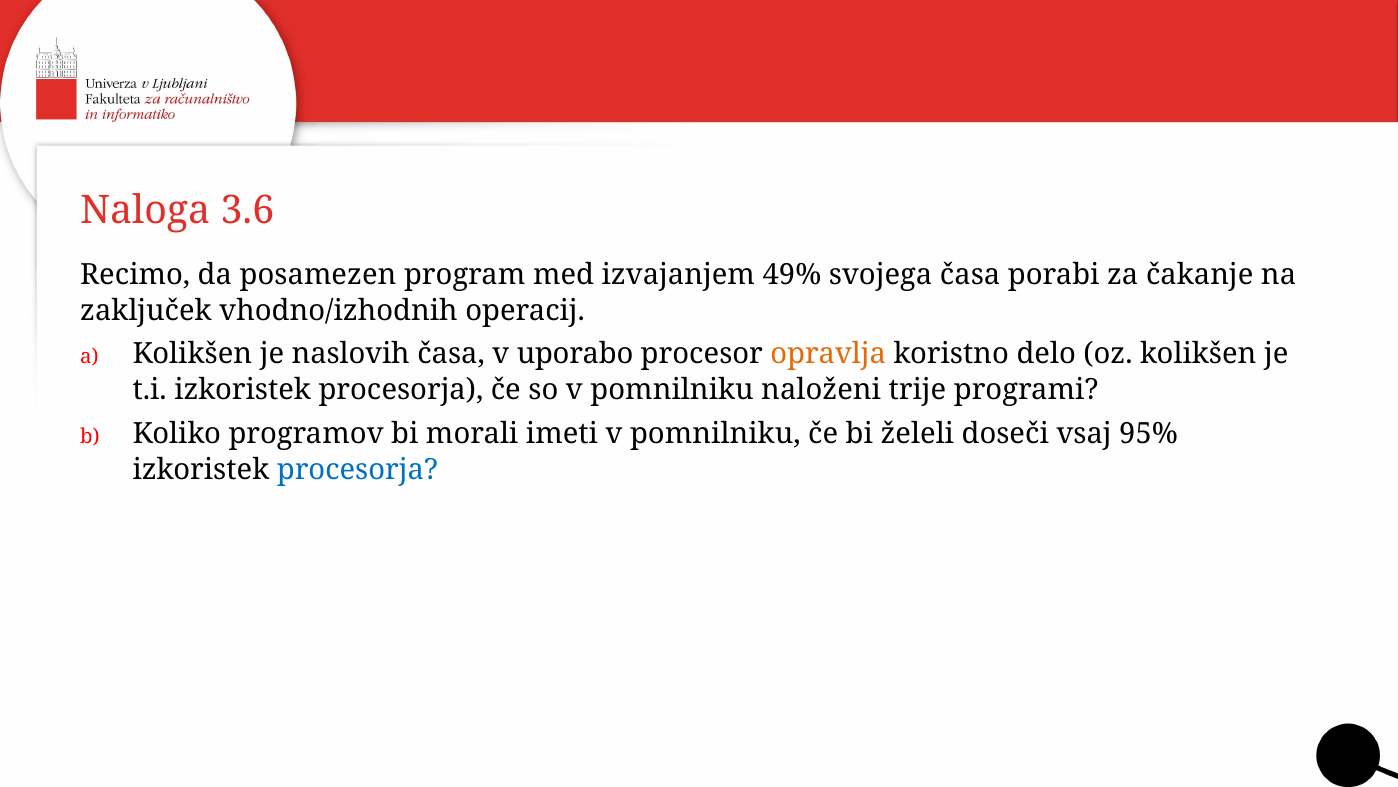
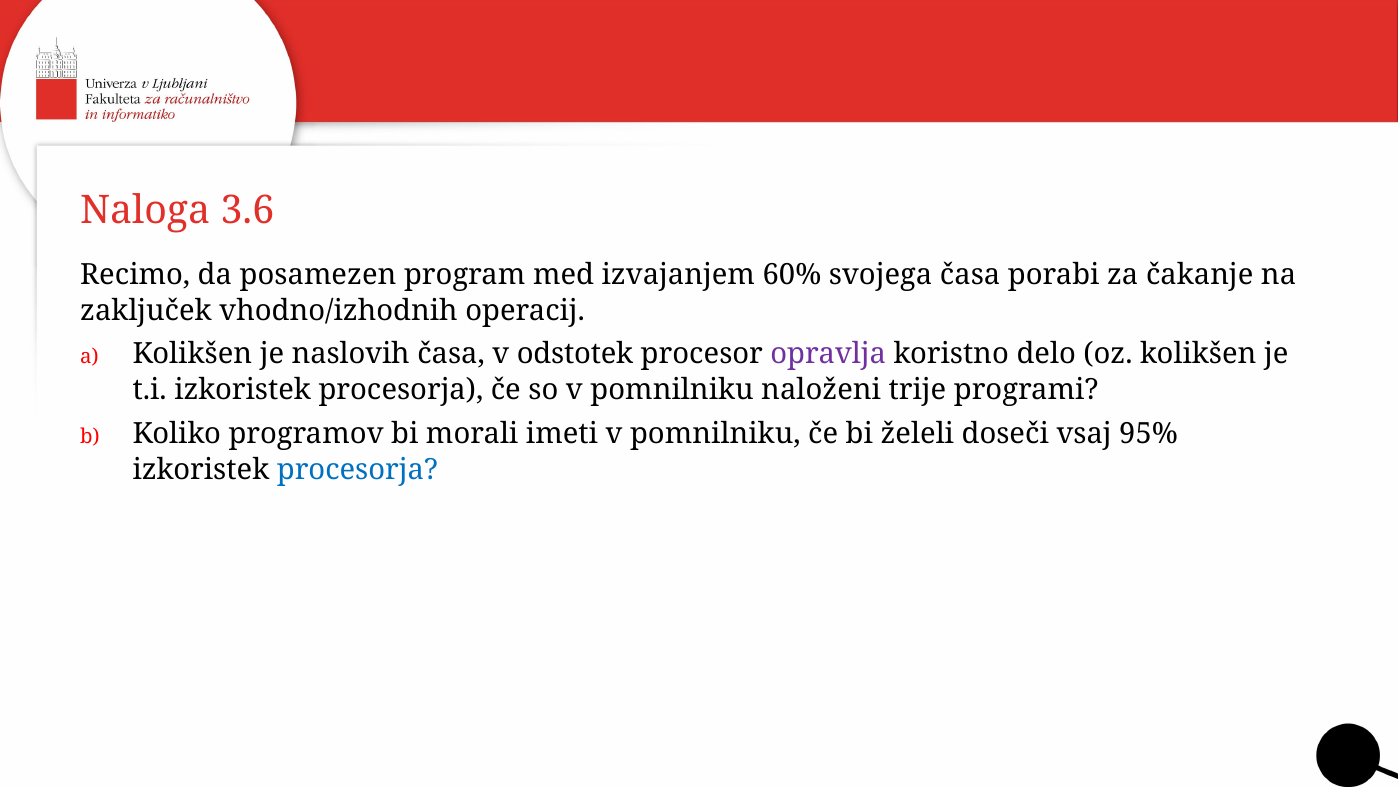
49%: 49% -> 60% (792, 274)
uporabo: uporabo -> odstotek (575, 354)
opravlja colour: orange -> purple (828, 354)
